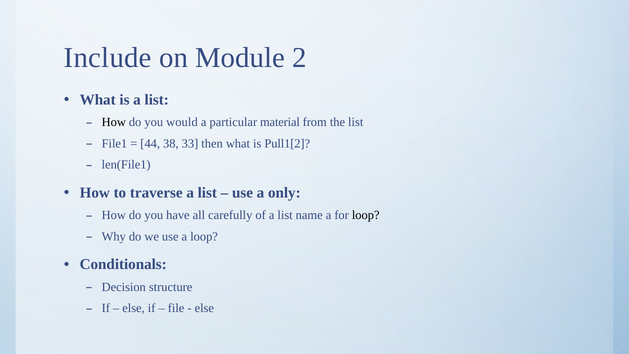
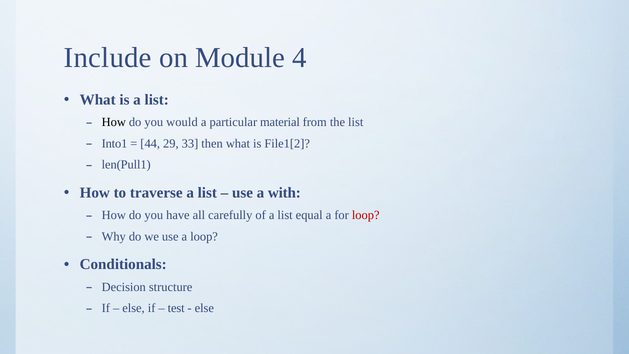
2: 2 -> 4 (299, 57)
File1: File1 -> Into1 (115, 144)
38: 38 -> 29 (171, 144)
Pull1[2: Pull1[2 -> File1[2 (287, 144)
len(File1: len(File1 -> len(Pull1 (126, 165)
only: only -> with (284, 193)
name: name -> equal (309, 215)
loop colour: black -> red (366, 215)
file: file -> test (176, 308)
